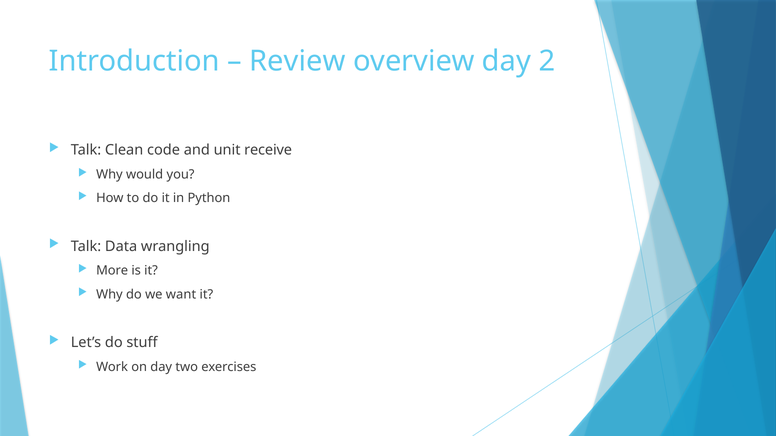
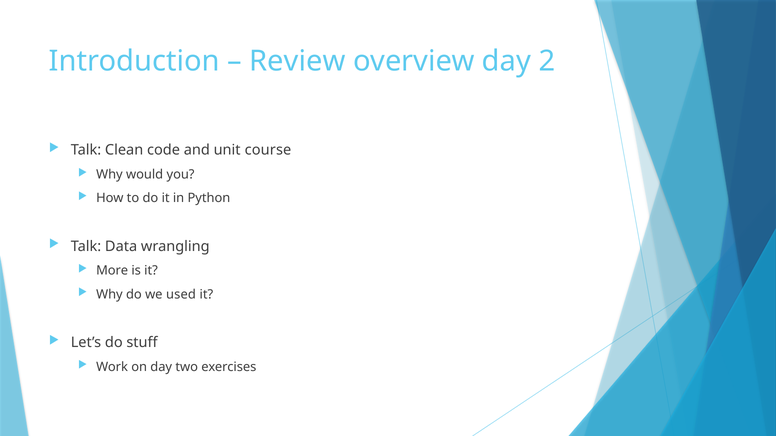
receive: receive -> course (268, 150)
want: want -> used (181, 295)
